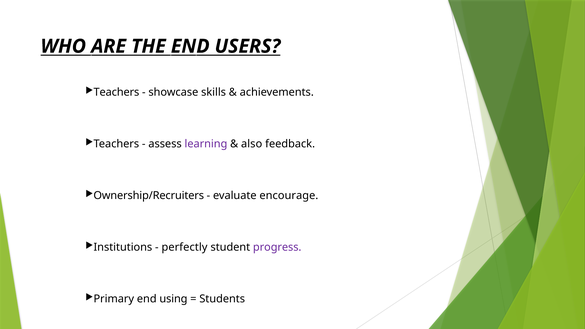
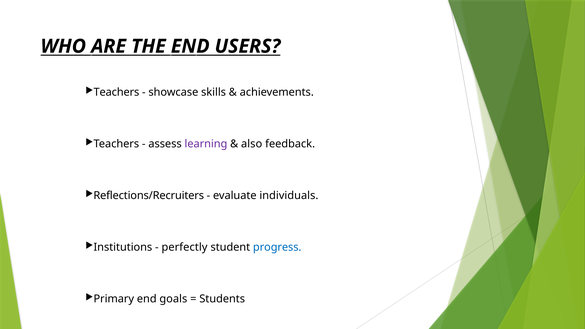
Ownership/Recruiters: Ownership/Recruiters -> Reflections/Recruiters (149, 196)
encourage: encourage -> individuals (289, 196)
progress colour: purple -> blue (277, 247)
using: using -> goals (173, 299)
